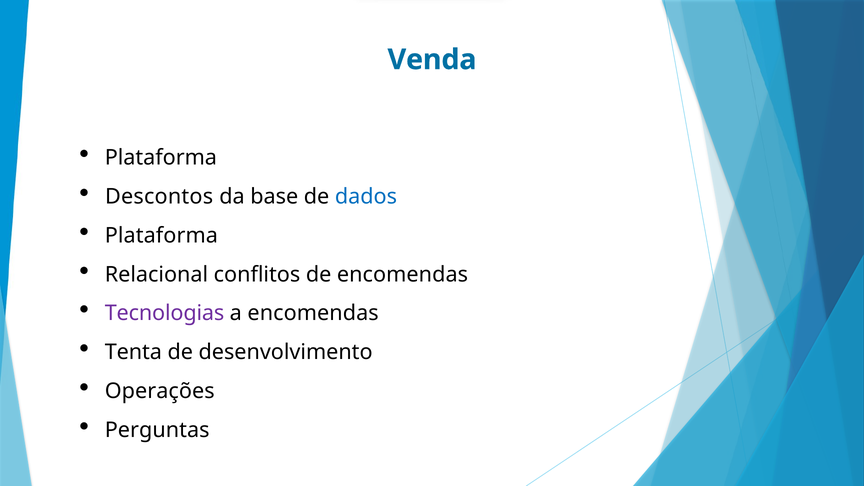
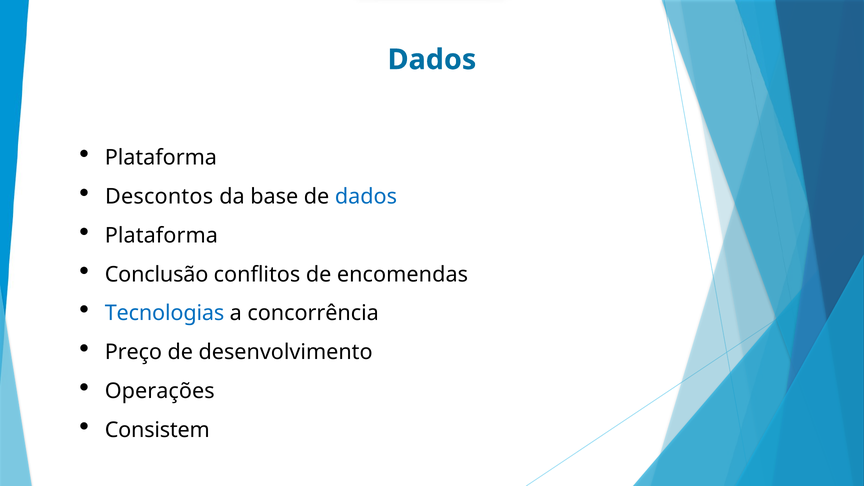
Venda: Venda -> Dados (432, 60)
Relacional: Relacional -> Conclusão (157, 274)
Tecnologias colour: purple -> blue (165, 313)
a encomendas: encomendas -> concorrência (313, 313)
Tenta: Tenta -> Preço (133, 352)
Perguntas: Perguntas -> Consistem (157, 430)
